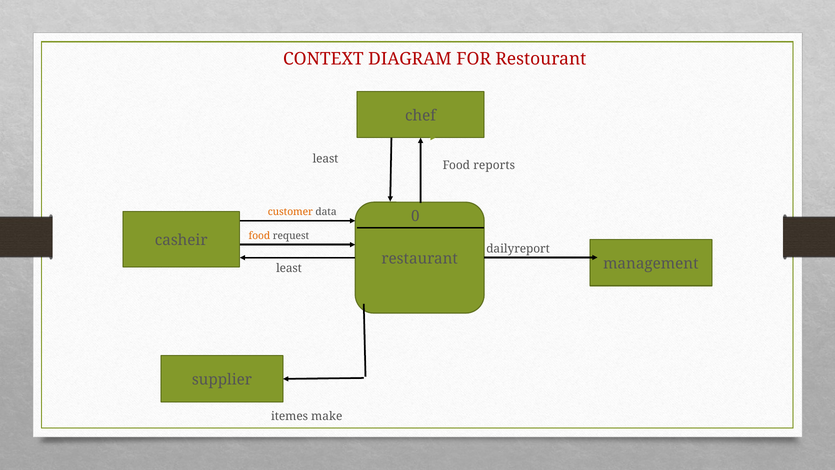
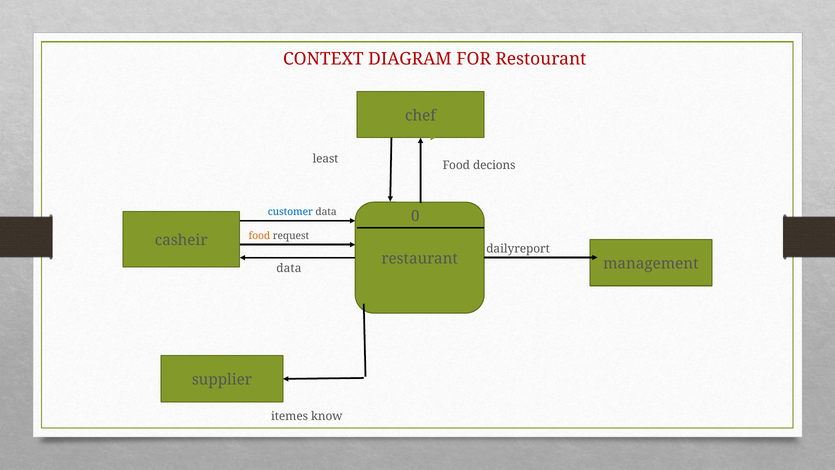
reports: reports -> decions (494, 165)
customer colour: orange -> blue (290, 212)
least: least -> data (289, 268)
make: make -> know (327, 416)
